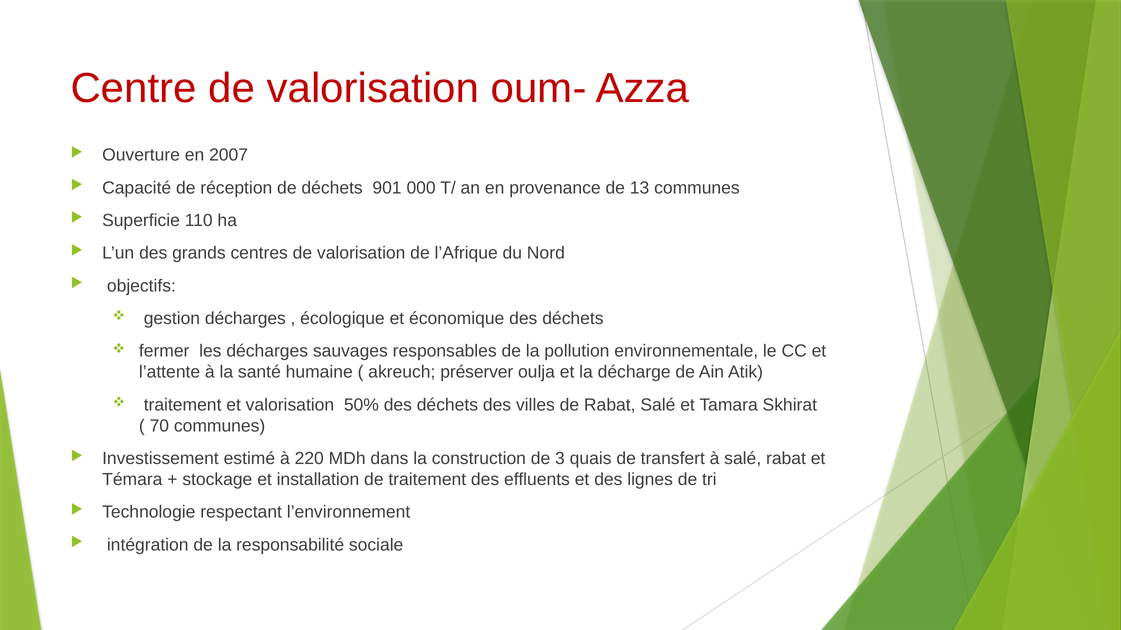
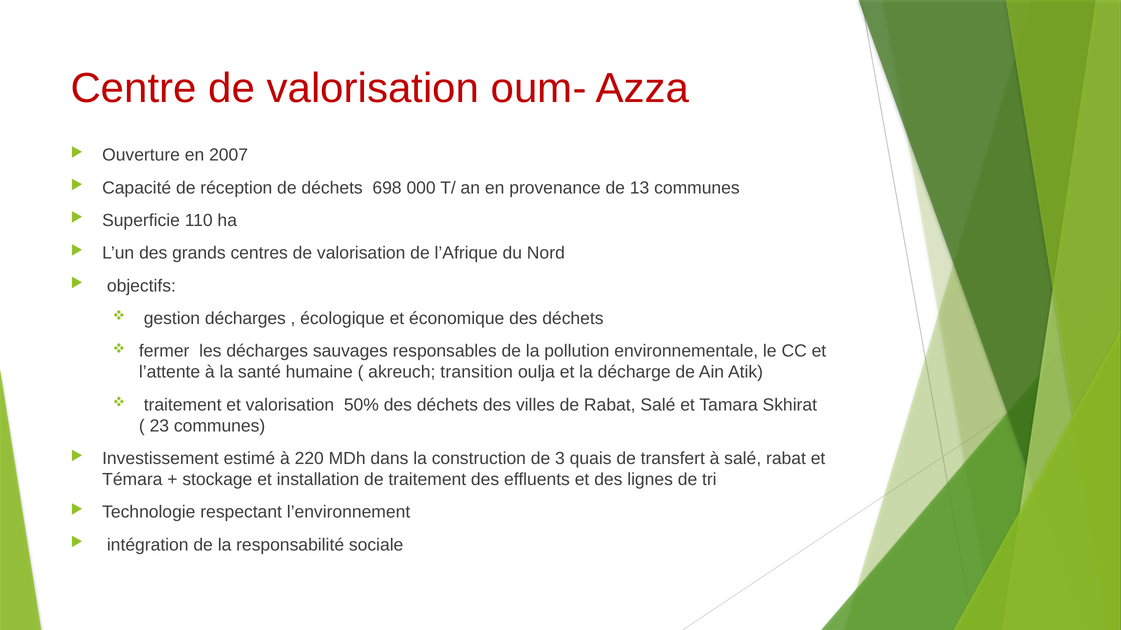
901: 901 -> 698 (387, 188)
préserver: préserver -> transition (477, 372)
70: 70 -> 23 (159, 426)
